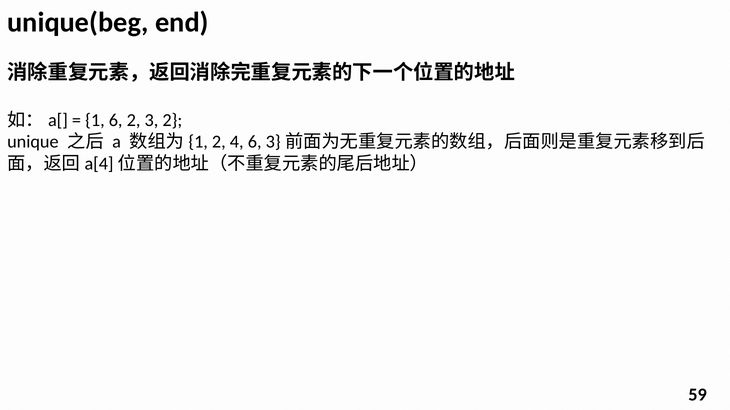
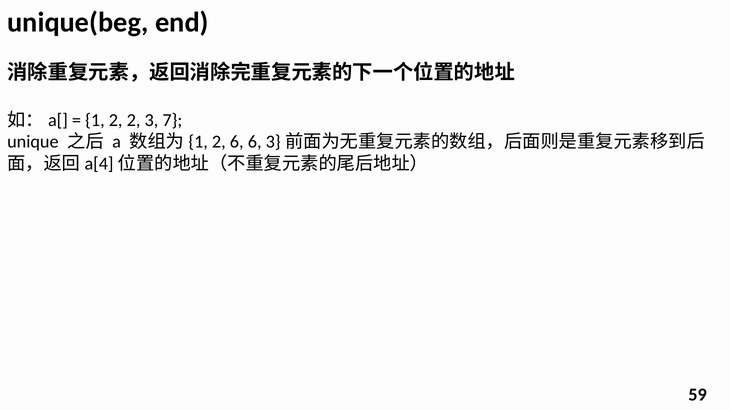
1 6: 6 -> 2 (116, 120)
3 2: 2 -> 7 (172, 120)
2 4: 4 -> 6 (237, 142)
